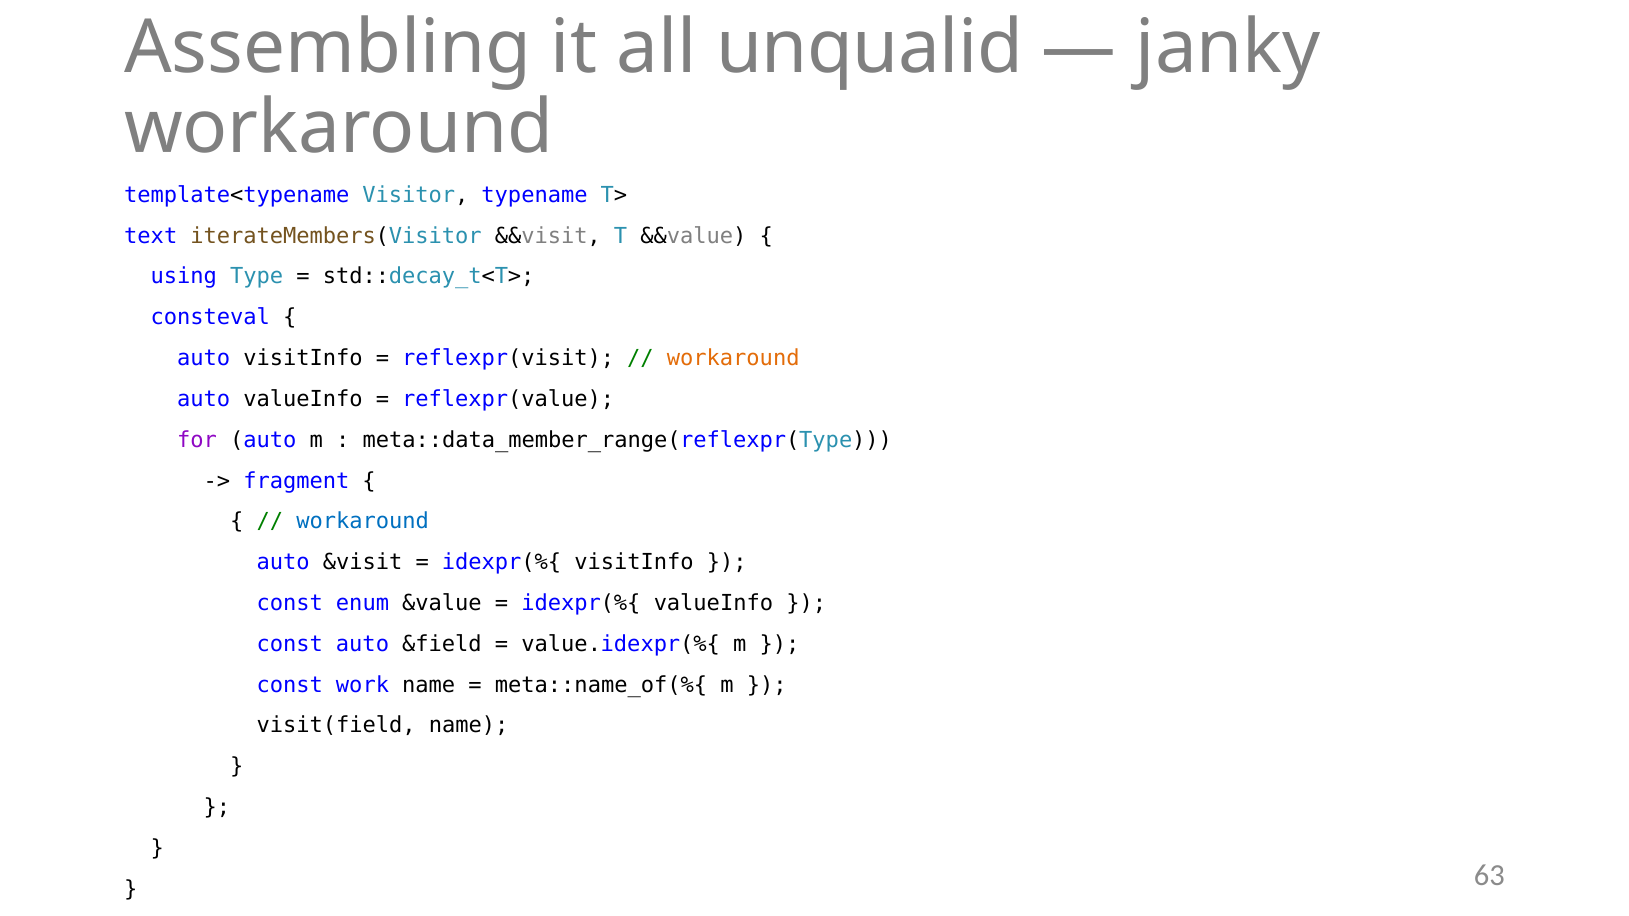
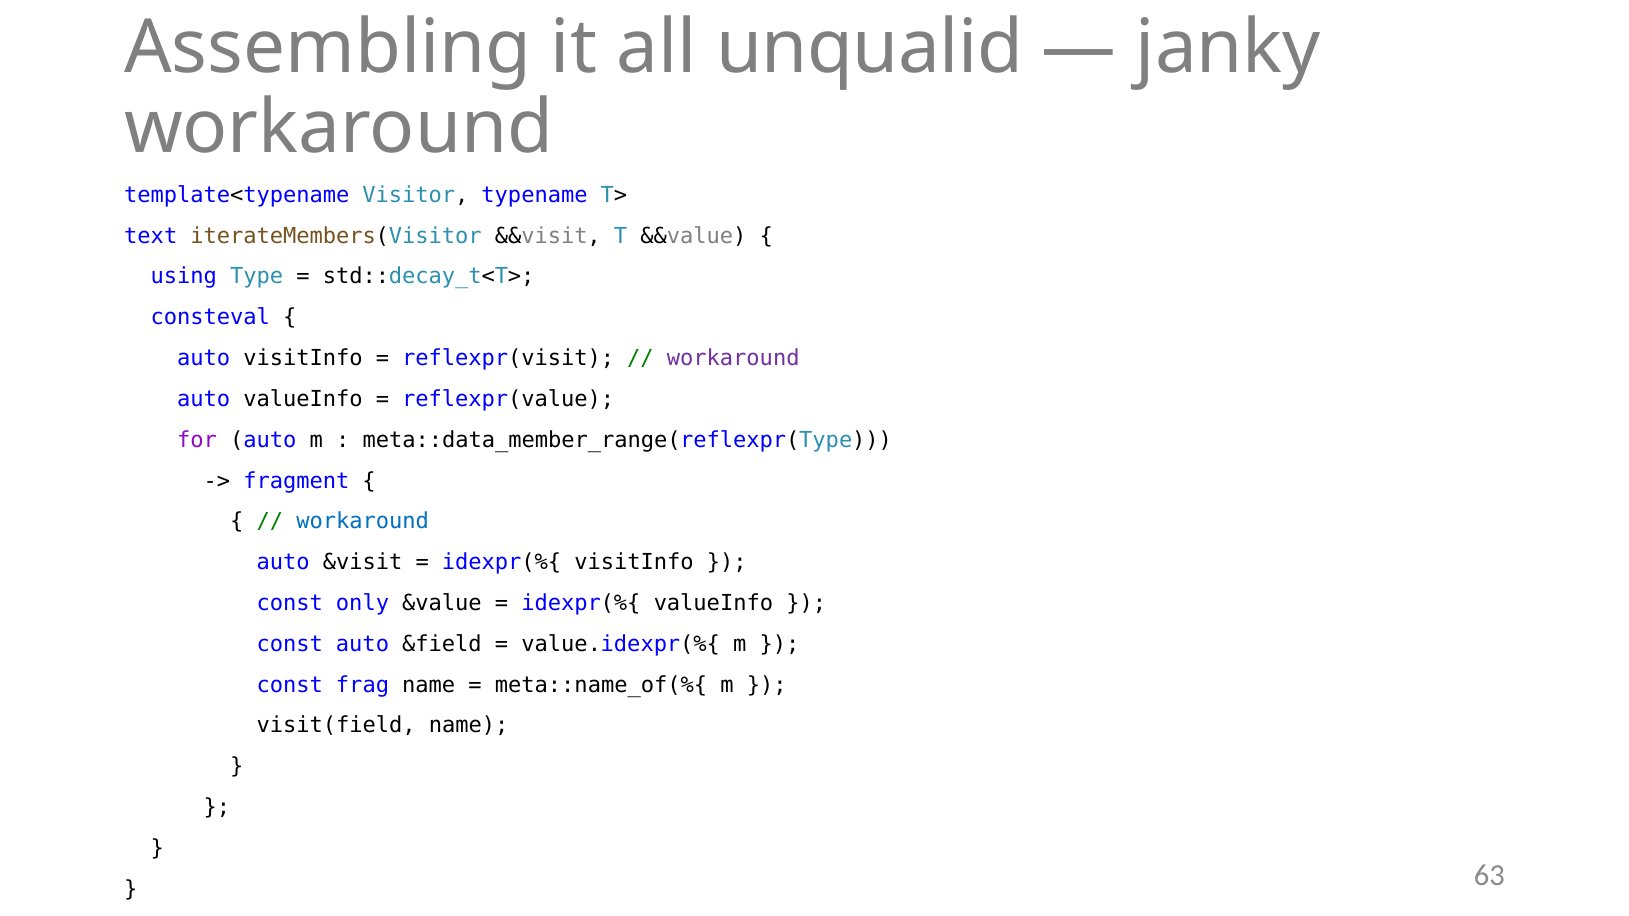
workaround colour: orange -> purple (733, 358)
enum: enum -> only (363, 603)
work: work -> frag (363, 685)
